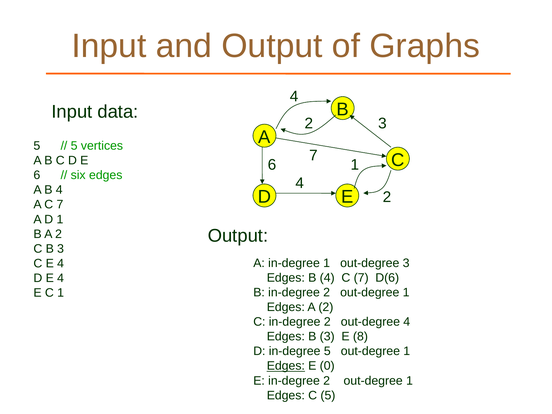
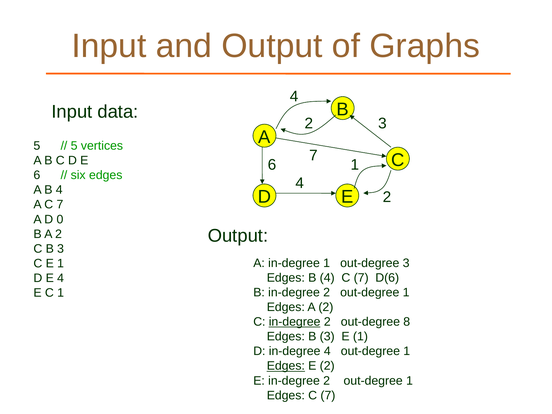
D 1: 1 -> 0 (60, 219)
C E 4: 4 -> 1 (61, 263)
in-degree underline: none -> present (295, 322)
out-degree 4: 4 -> 8 (407, 322)
3 E 8: 8 -> 1 (360, 337)
in-degree 5: 5 -> 4 (327, 351)
E 0: 0 -> 2 (327, 366)
Edges C 5: 5 -> 7 (328, 395)
